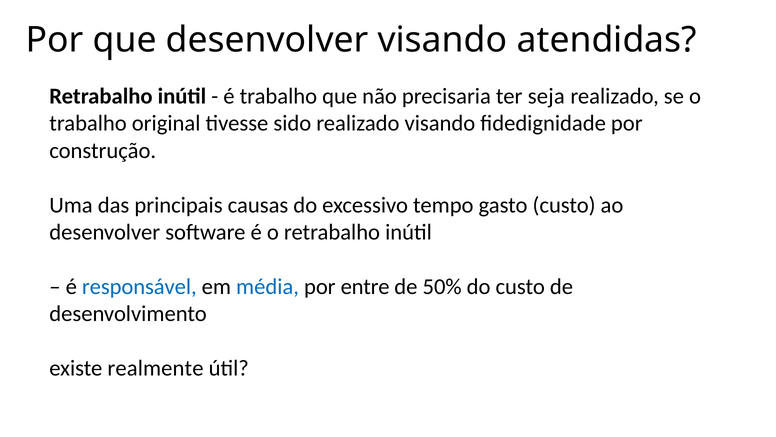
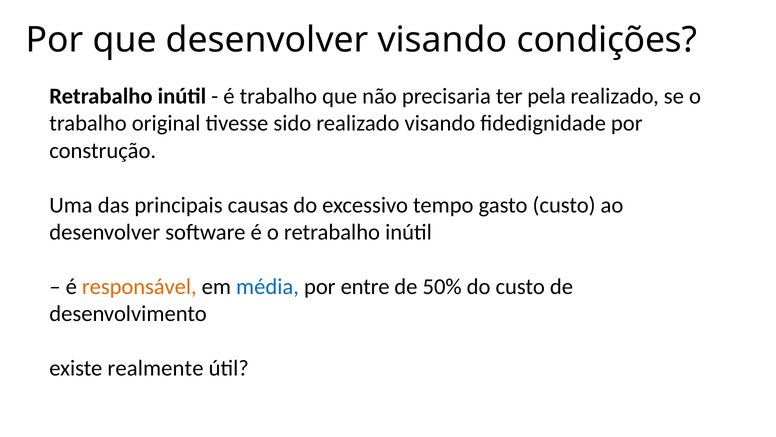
atendidas: atendidas -> condições (607, 40)
seja: seja -> pela (547, 96)
responsável colour: blue -> orange (139, 286)
